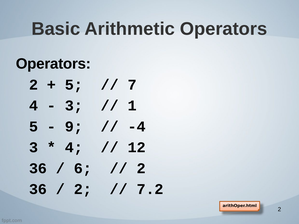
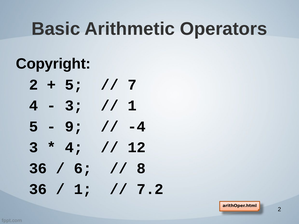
Operators: Operators -> Copyright (53, 64)
2: 2 -> 8 (141, 168)
2: 2 -> 1 (83, 189)
